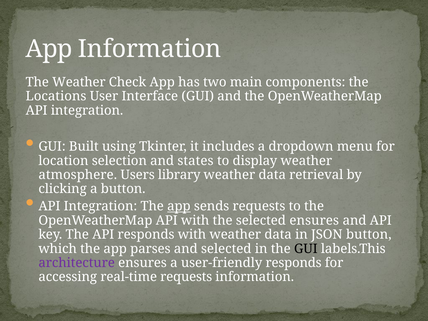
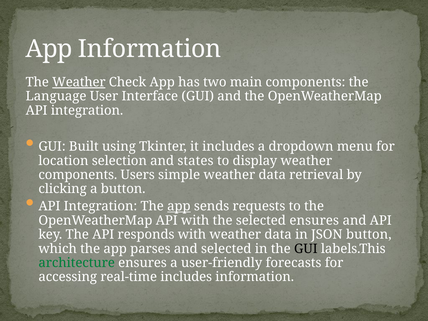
Weather underline: none -> present (79, 82)
Locations: Locations -> Language (56, 96)
atmosphere: atmosphere -> components (78, 175)
library: library -> simple (179, 175)
architecture colour: purple -> green (77, 263)
user-friendly responds: responds -> forecasts (294, 263)
real-time requests: requests -> includes (186, 277)
